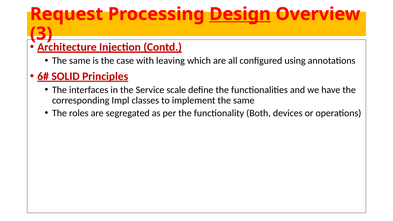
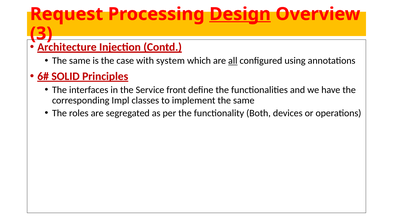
leaving: leaving -> system (170, 61)
all underline: none -> present (233, 61)
scale: scale -> front (176, 90)
